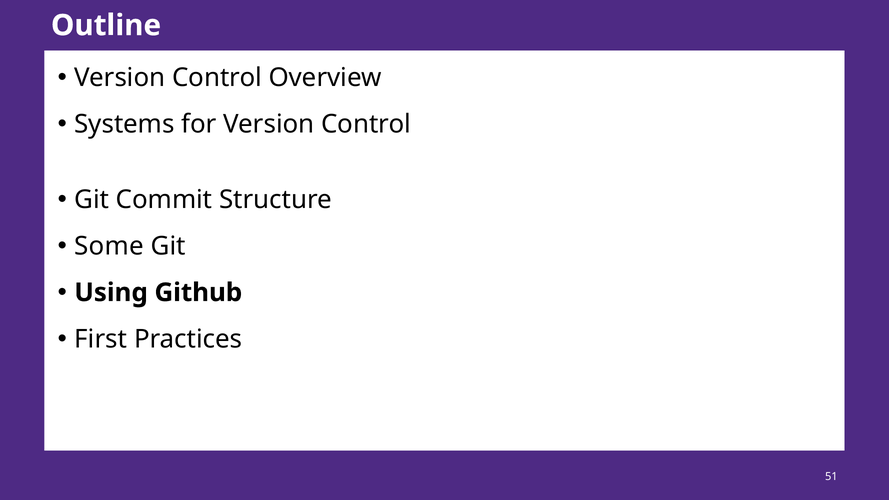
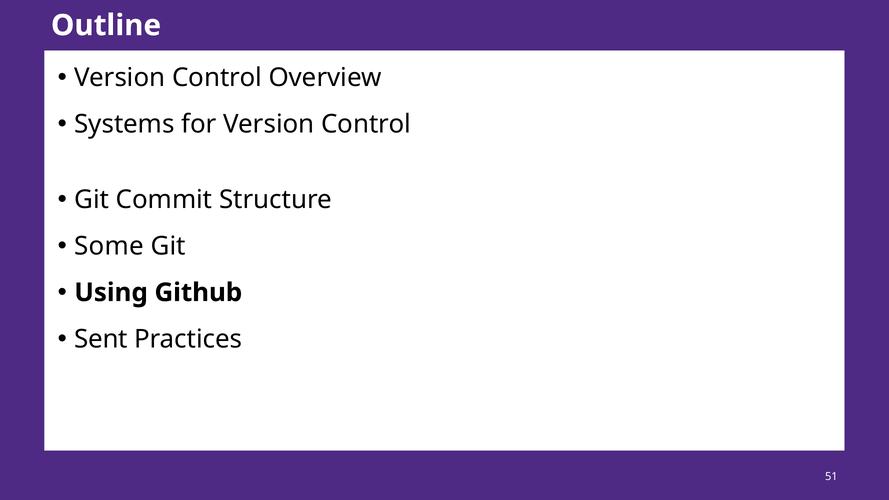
First: First -> Sent (101, 339)
